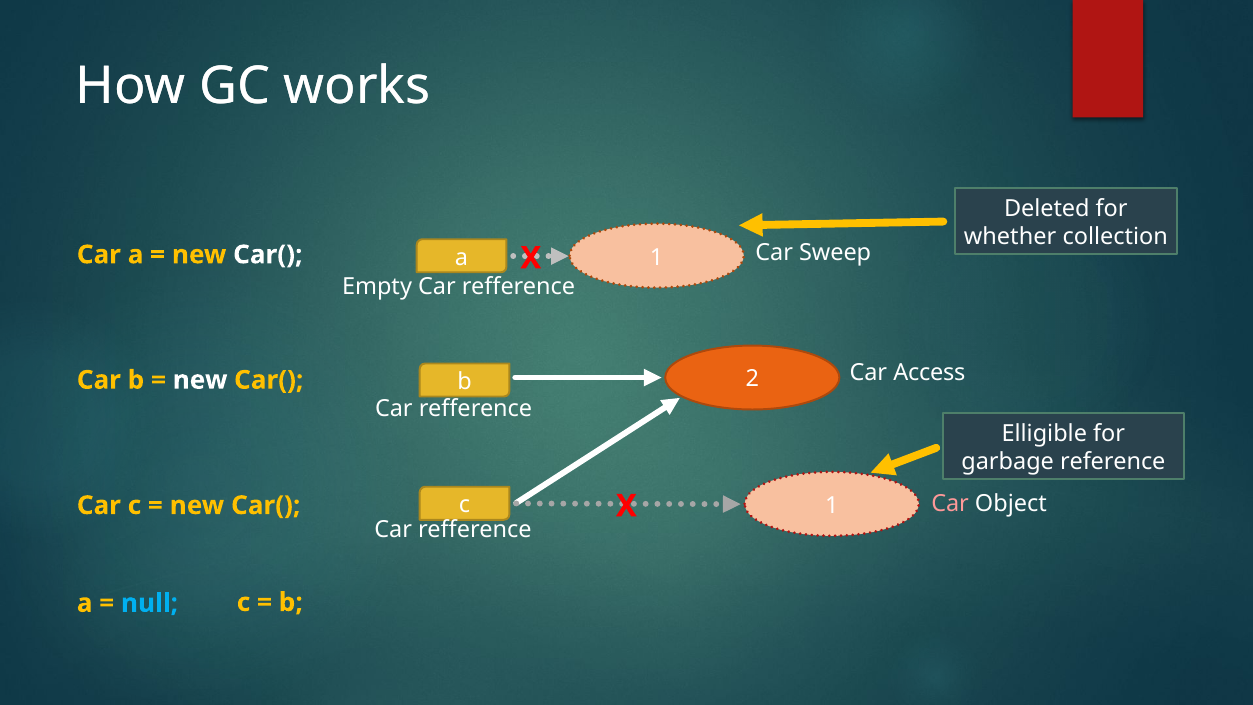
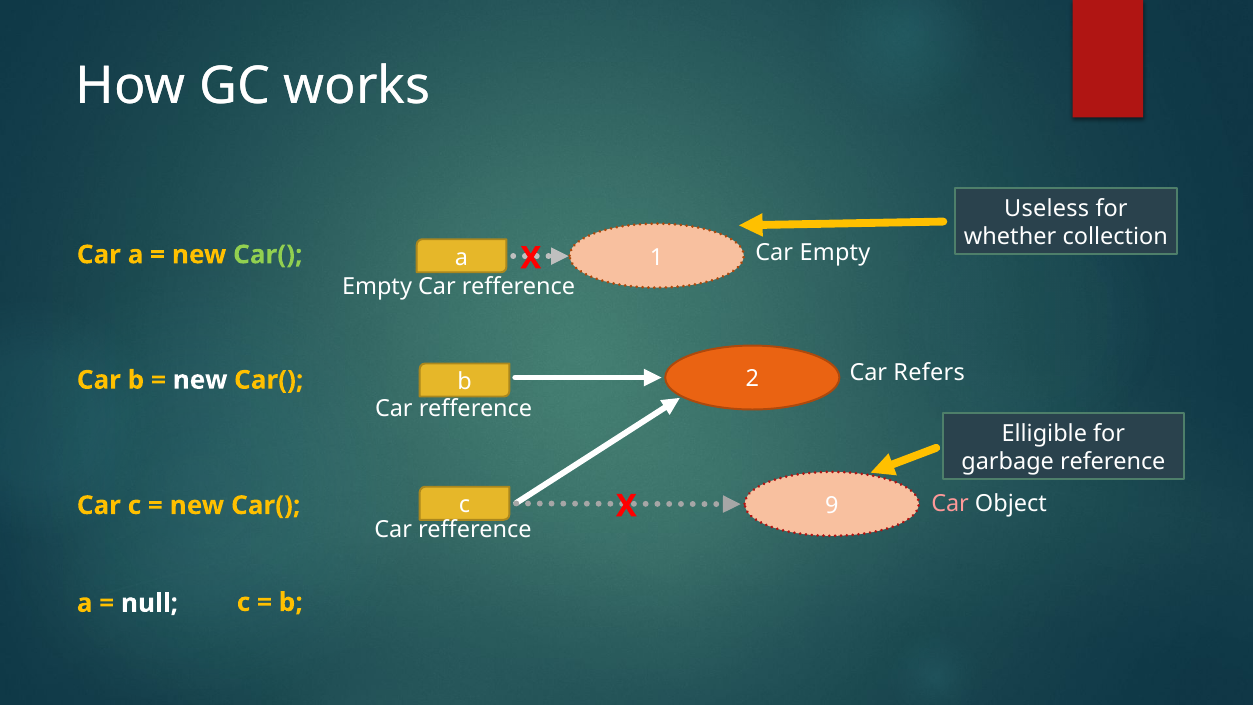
Deleted: Deleted -> Useless (1047, 209)
Car Sweep: Sweep -> Empty (835, 253)
Car( colour: white -> light green (268, 255)
Access: Access -> Refers (929, 373)
1: 1 -> 9 (832, 505)
null colour: light blue -> white (149, 603)
